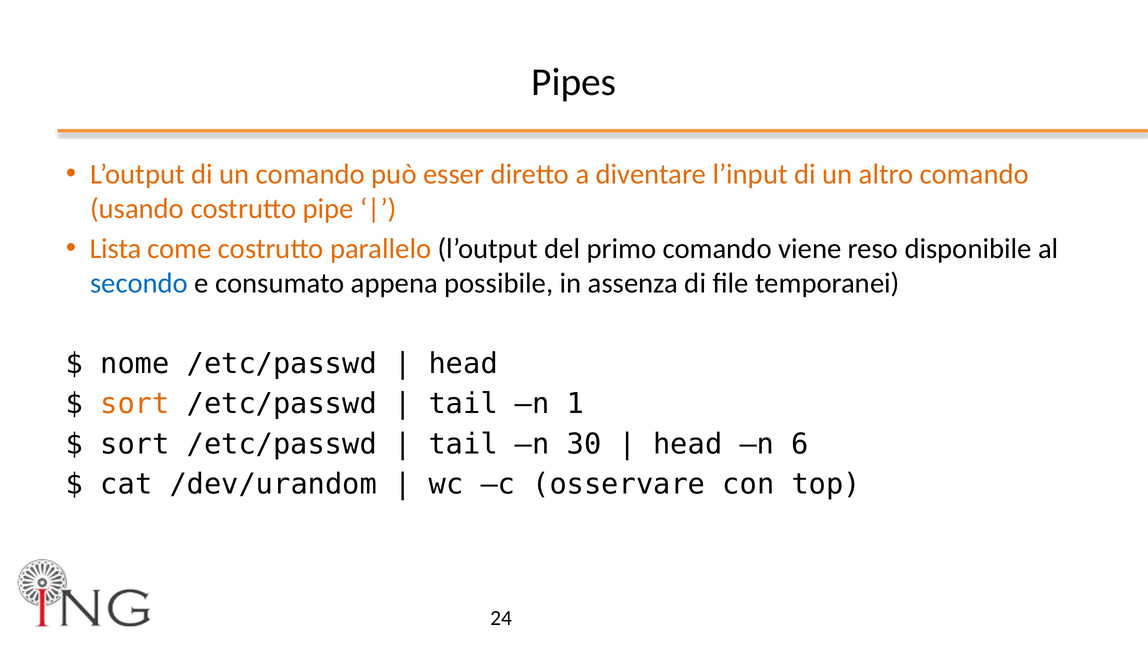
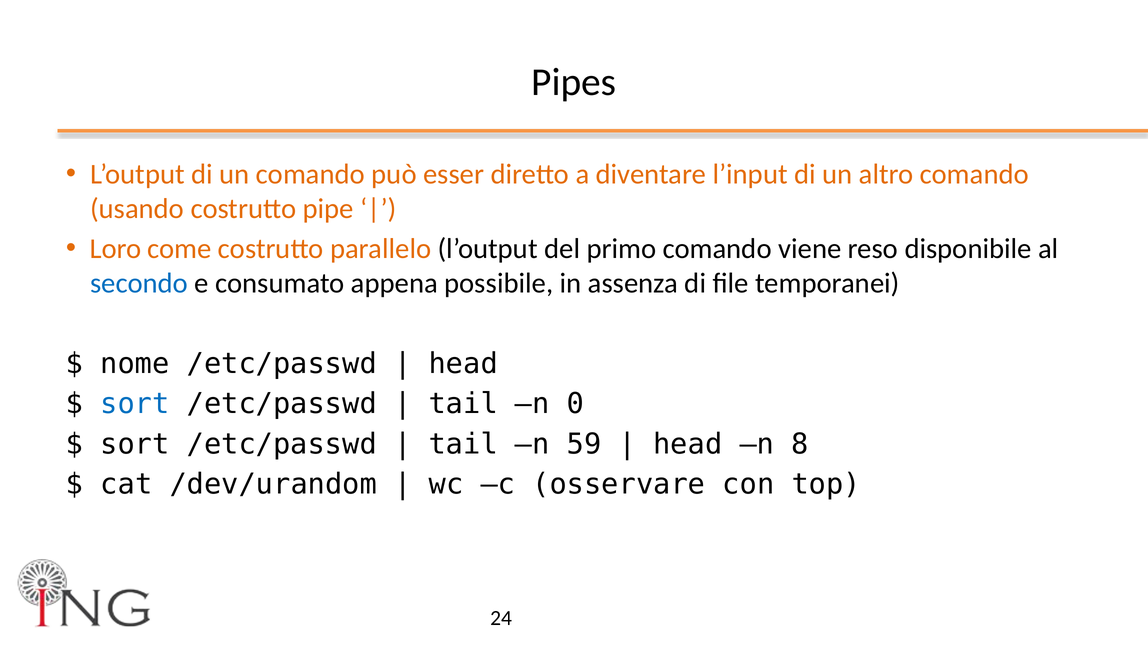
Lista: Lista -> Loro (116, 249)
sort colour: orange -> blue (135, 404)
1: 1 -> 0 (576, 404)
30: 30 -> 59 (584, 444)
6: 6 -> 8 (800, 444)
